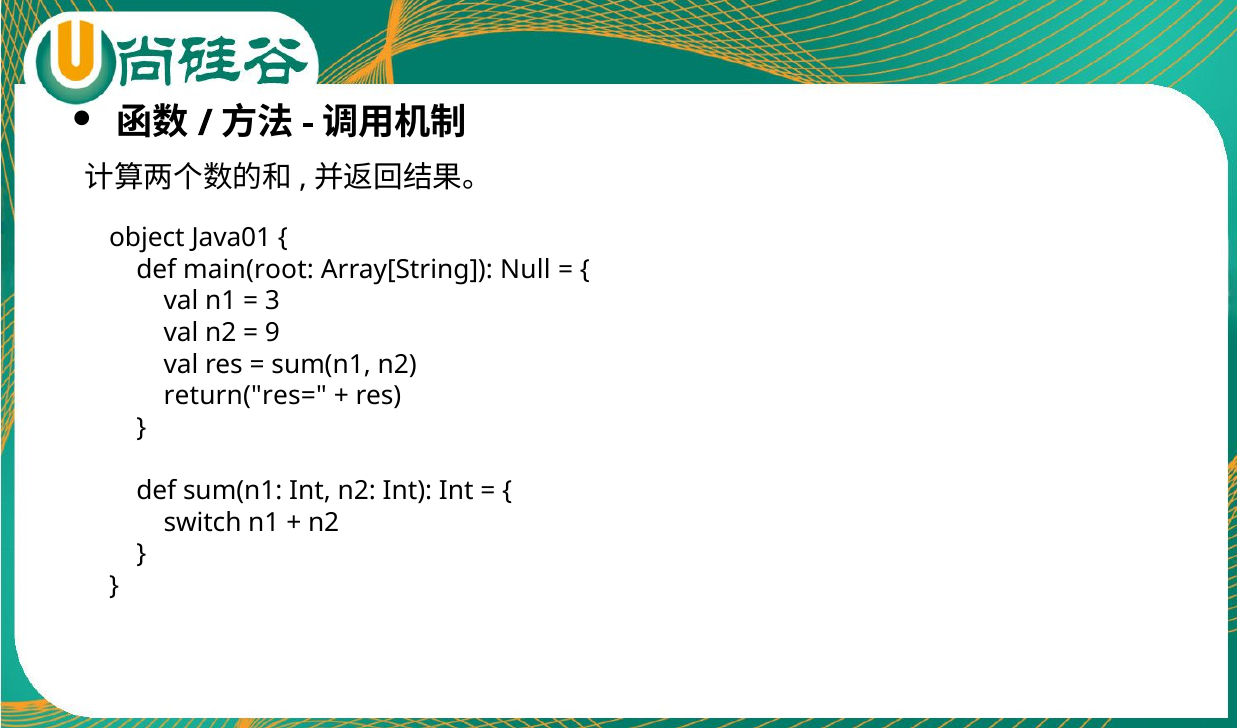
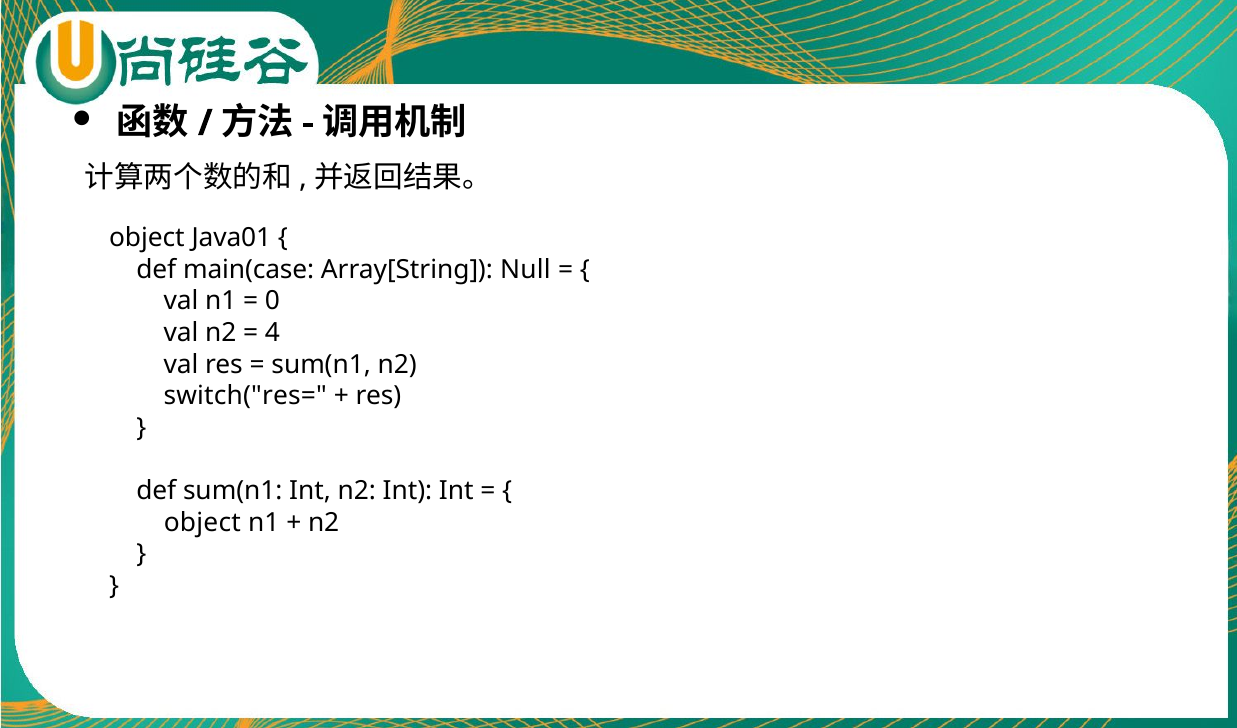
main(root: main(root -> main(case (249, 270)
3: 3 -> 0 (272, 301)
9: 9 -> 4 (272, 333)
return("res=: return("res= -> switch("res= (245, 396)
switch: switch -> object (202, 523)
